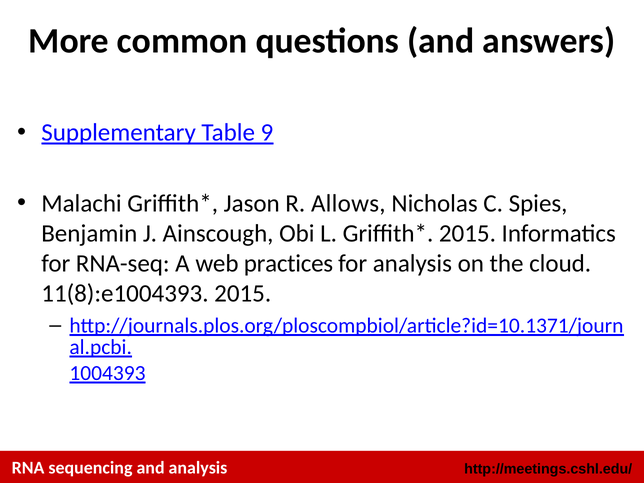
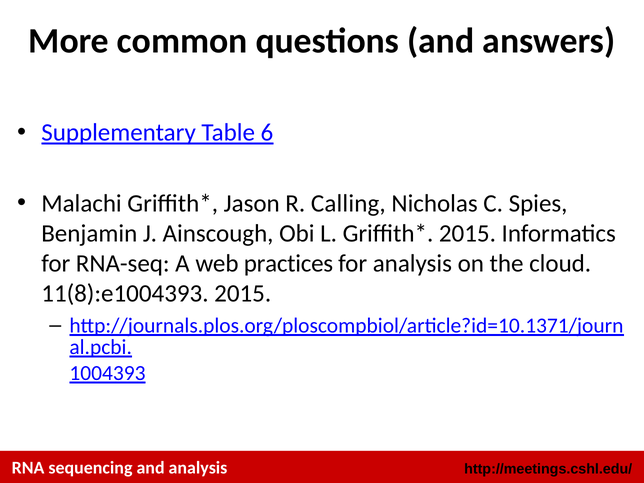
9: 9 -> 6 (267, 133)
Allows: Allows -> Calling (348, 203)
